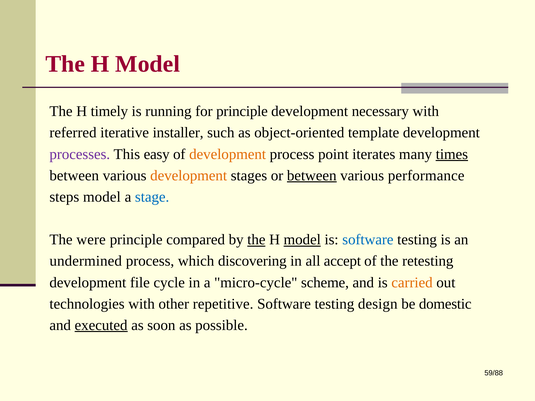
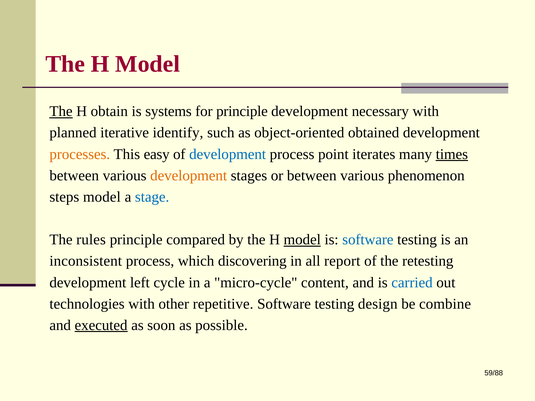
The underline: none -> present (61, 111)
timely: timely -> obtain (109, 111)
running: running -> systems (168, 111)
referred: referred -> planned (73, 133)
installer: installer -> identify (178, 133)
template: template -> obtained (374, 133)
processes colour: purple -> orange (80, 154)
development colour: orange -> blue (228, 154)
between underline: present -> none (312, 176)
performance: performance -> phenomenon (426, 176)
were: were -> rules (91, 240)
the underline: present -> none (256, 240)
undermined: undermined -> inconsistent (86, 261)
accept: accept -> report (342, 261)
file: file -> left (140, 283)
scheme: scheme -> content (325, 283)
carried colour: orange -> blue (412, 283)
domestic: domestic -> combine (445, 304)
